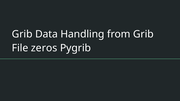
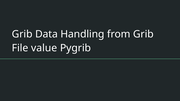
zeros: zeros -> value (44, 48)
